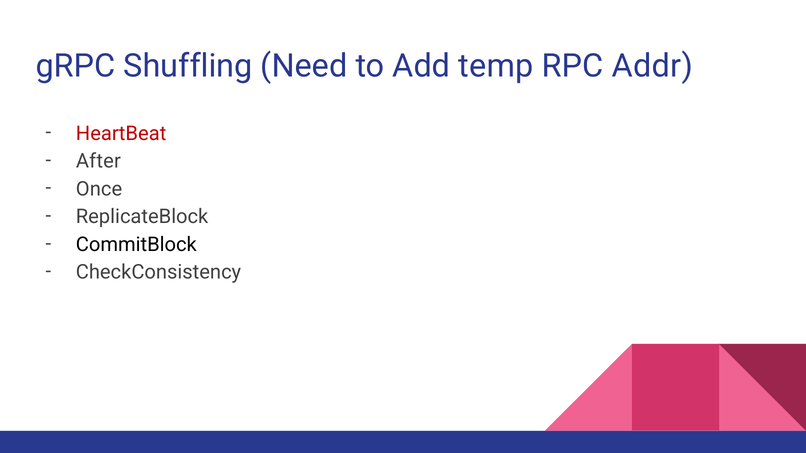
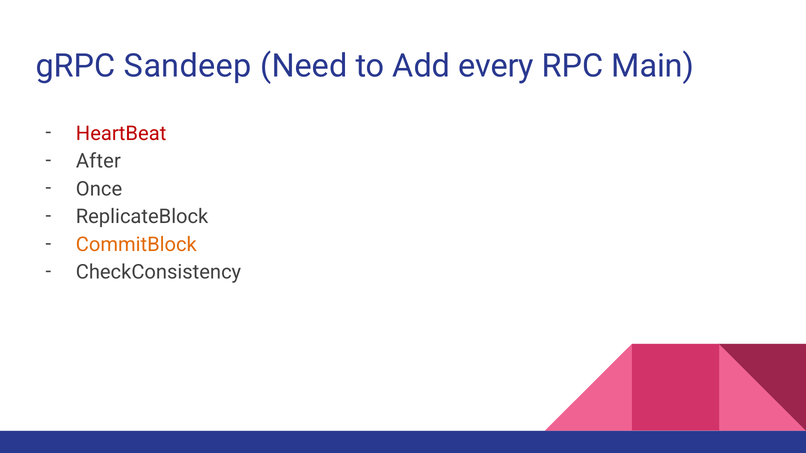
Shuffling: Shuffling -> Sandeep (188, 66)
temp: temp -> every (496, 66)
Addr: Addr -> Main (653, 66)
CommitBlock colour: black -> orange (136, 245)
